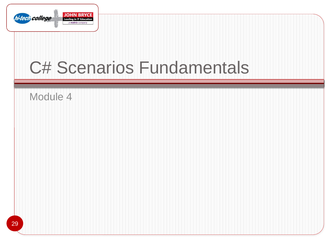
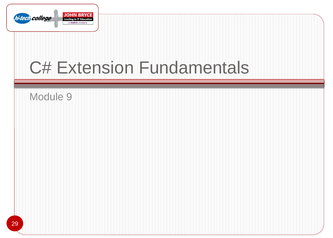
Scenarios: Scenarios -> Extension (95, 68)
4: 4 -> 9 (69, 97)
